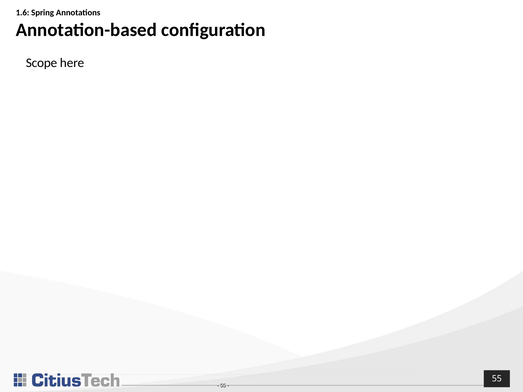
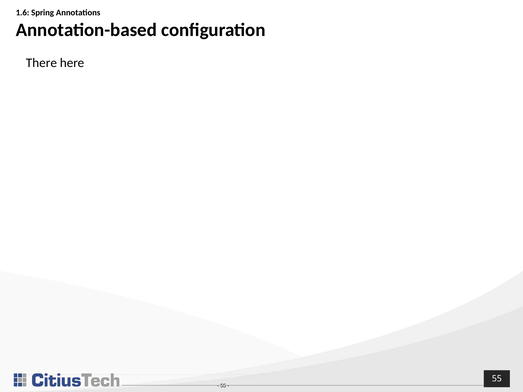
Scope: Scope -> There (41, 63)
